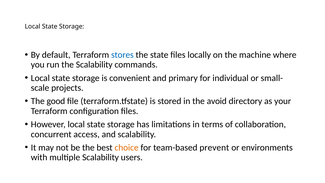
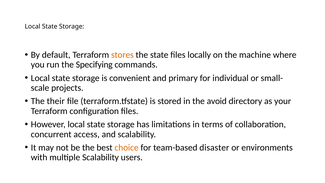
stores colour: blue -> orange (122, 55)
the Scalability: Scalability -> Specifying (94, 65)
good: good -> their (56, 101)
prevent: prevent -> disaster (214, 147)
